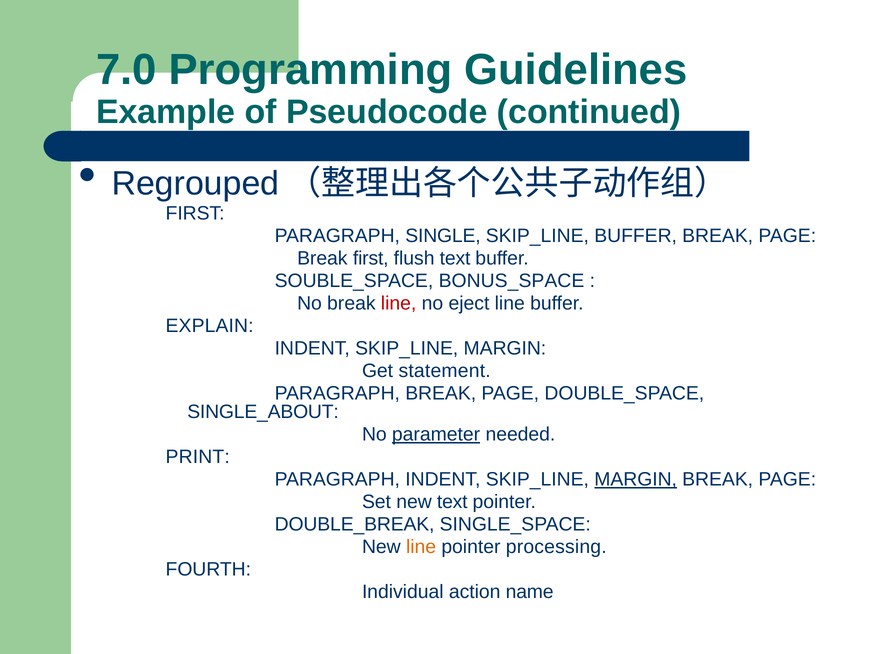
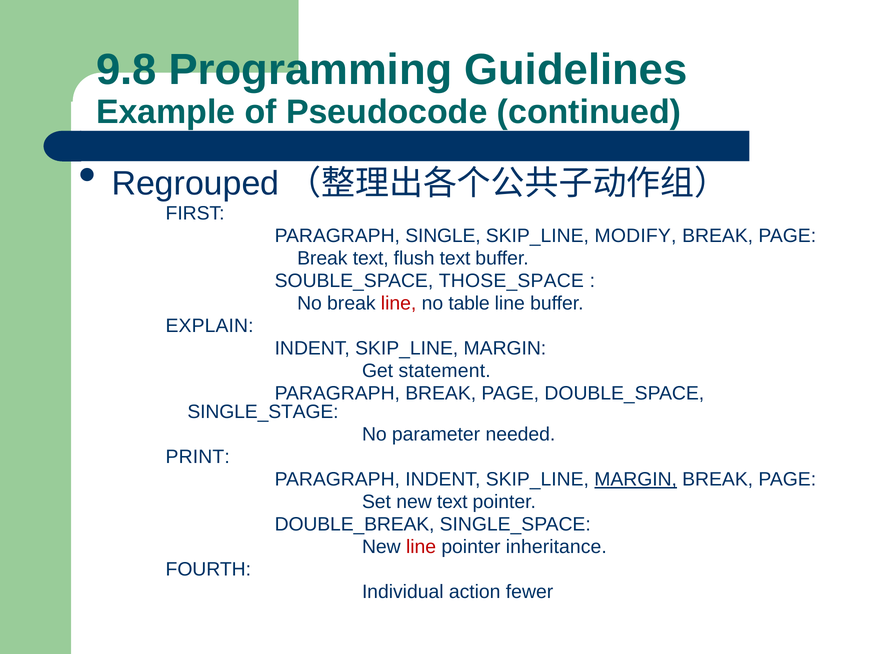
7.0: 7.0 -> 9.8 (126, 70)
SKIP_LINE BUFFER: BUFFER -> MODIFY (636, 236)
Break first: first -> text (371, 259)
BONUS_SPACE: BONUS_SPACE -> THOSE_SPACE (511, 281)
eject: eject -> table (469, 304)
SINGLE_ABOUT: SINGLE_ABOUT -> SINGLE_STAGE (263, 412)
parameter underline: present -> none (436, 435)
line colour: orange -> red (421, 547)
processing: processing -> inheritance (556, 547)
name: name -> fewer (530, 592)
